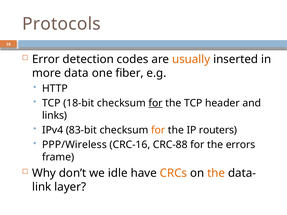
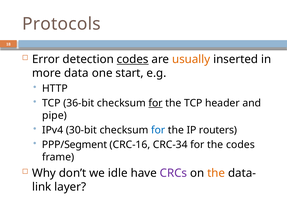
codes underline: none -> present (133, 59)
fiber: fiber -> start (130, 73)
18-bit: 18-bit -> 36-bit (79, 103)
links: links -> pipe (55, 116)
83-bit: 83-bit -> 30-bit (81, 130)
for colour: orange -> blue (158, 130)
PPP/Wireless: PPP/Wireless -> PPP/Segment (75, 145)
CRC-88: CRC-88 -> CRC-34 (170, 145)
the errors: errors -> codes (240, 145)
CRCs colour: orange -> purple (173, 173)
